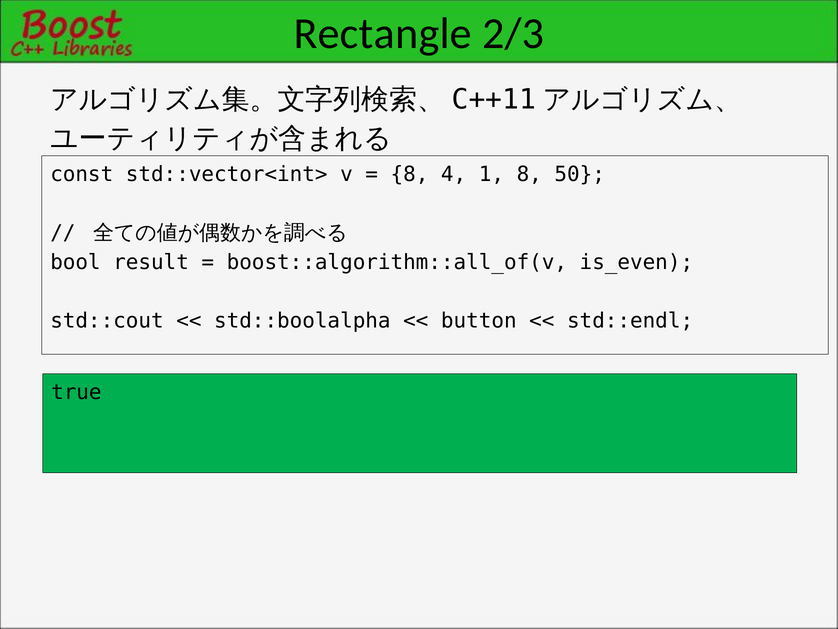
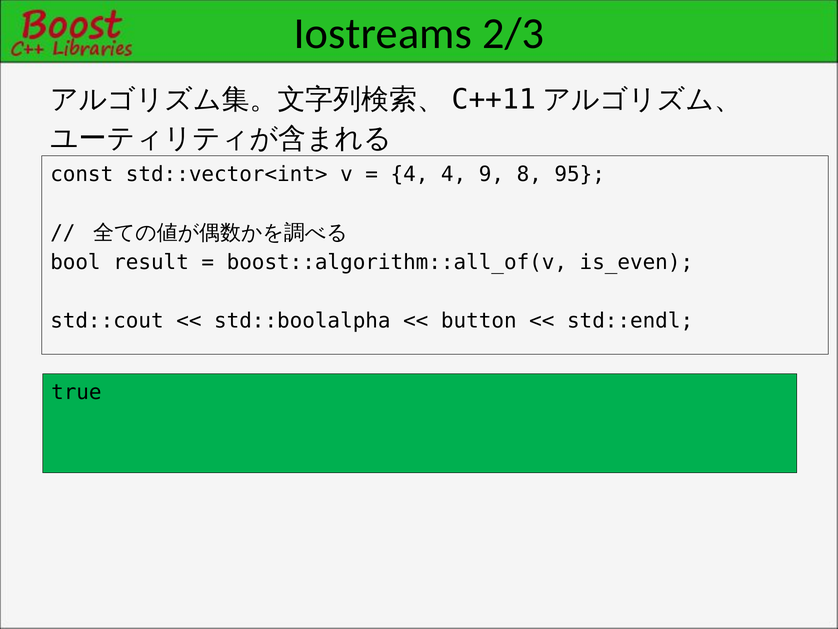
Rectangle: Rectangle -> Iostreams (383, 34)
8: 8 -> 4 (409, 174)
1: 1 -> 9 (491, 174)
50: 50 -> 95 (580, 174)
